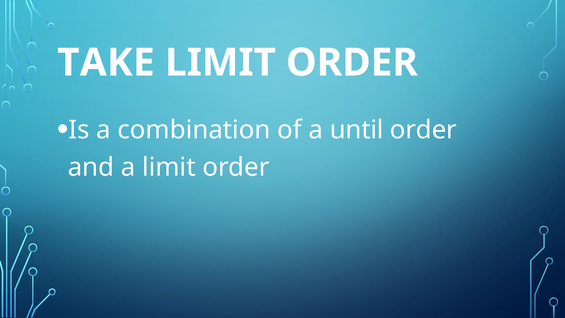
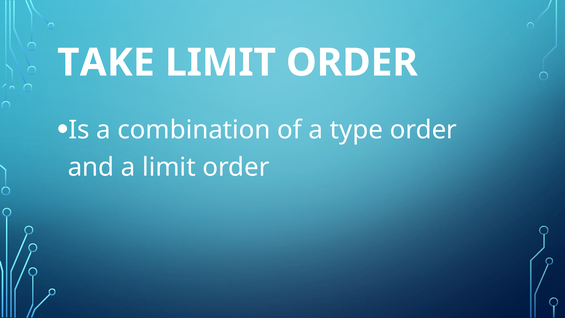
until: until -> type (357, 130)
